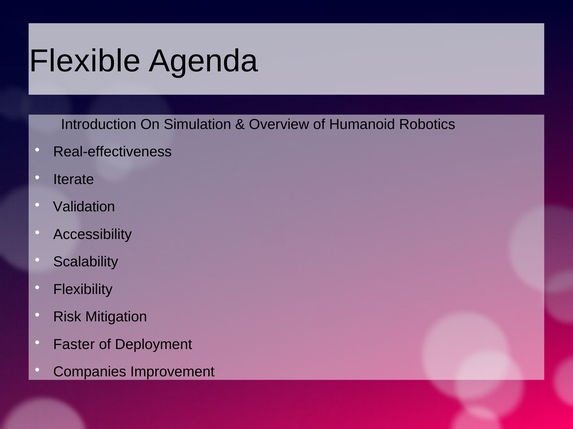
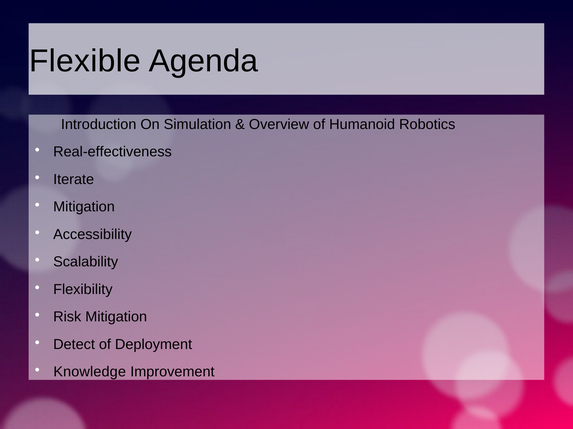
Validation: Validation -> Mitigation (84, 207)
Faster: Faster -> Detect (74, 345)
Companies: Companies -> Knowledge (90, 372)
